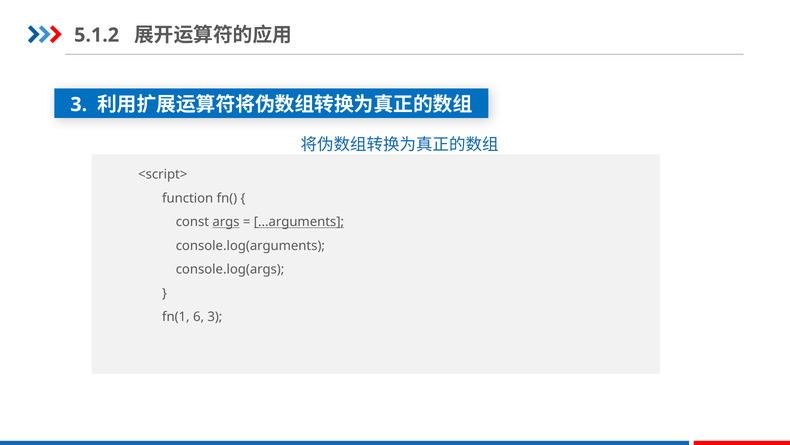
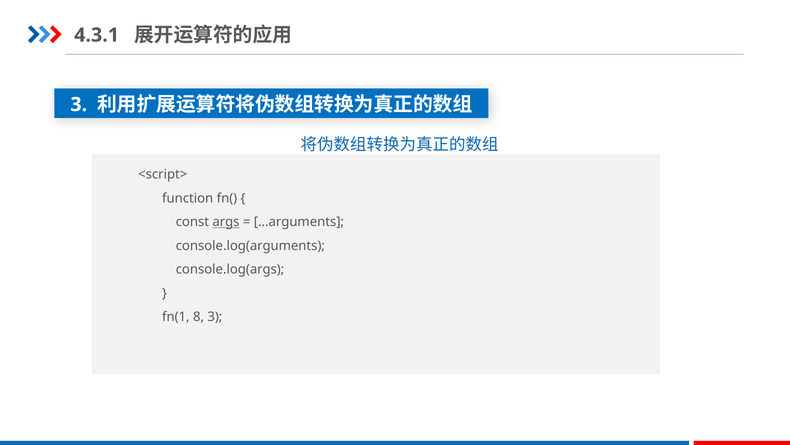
5.1.2: 5.1.2 -> 4.3.1 (97, 35)
...arguments underline: present -> none (299, 222)
6: 6 -> 8 (199, 317)
